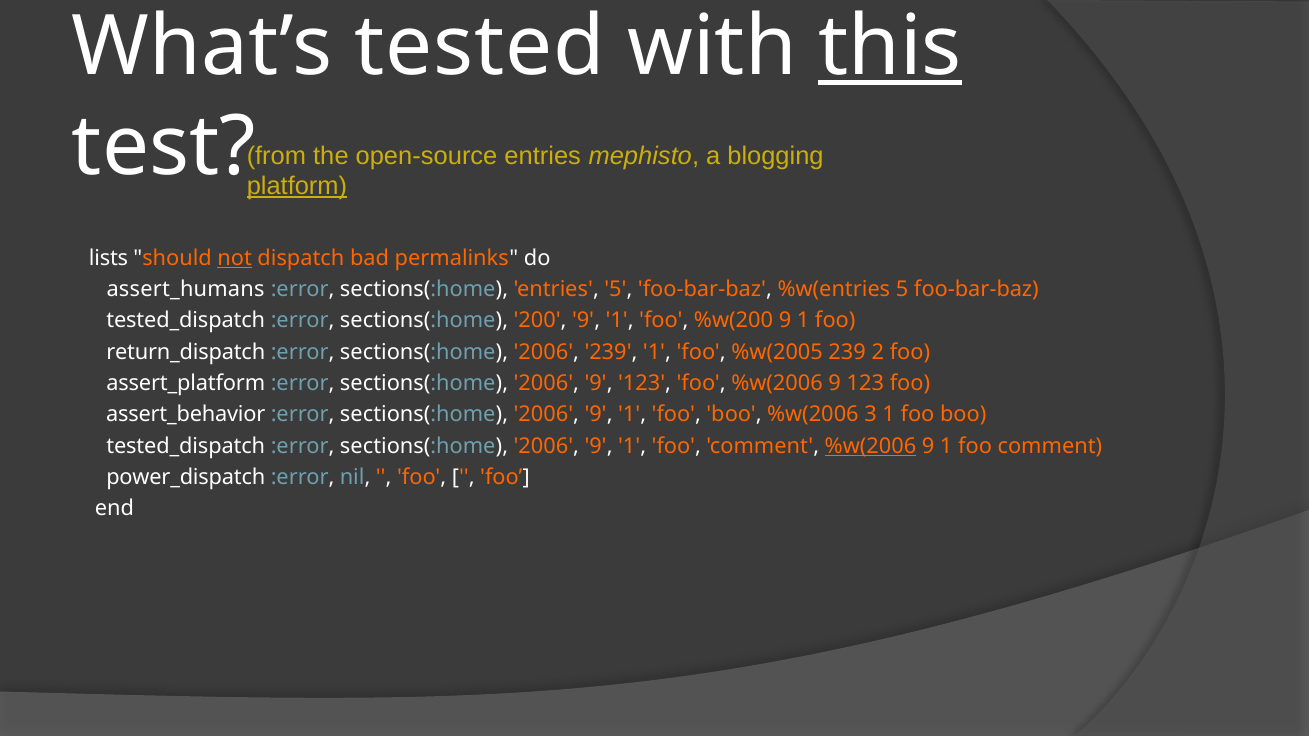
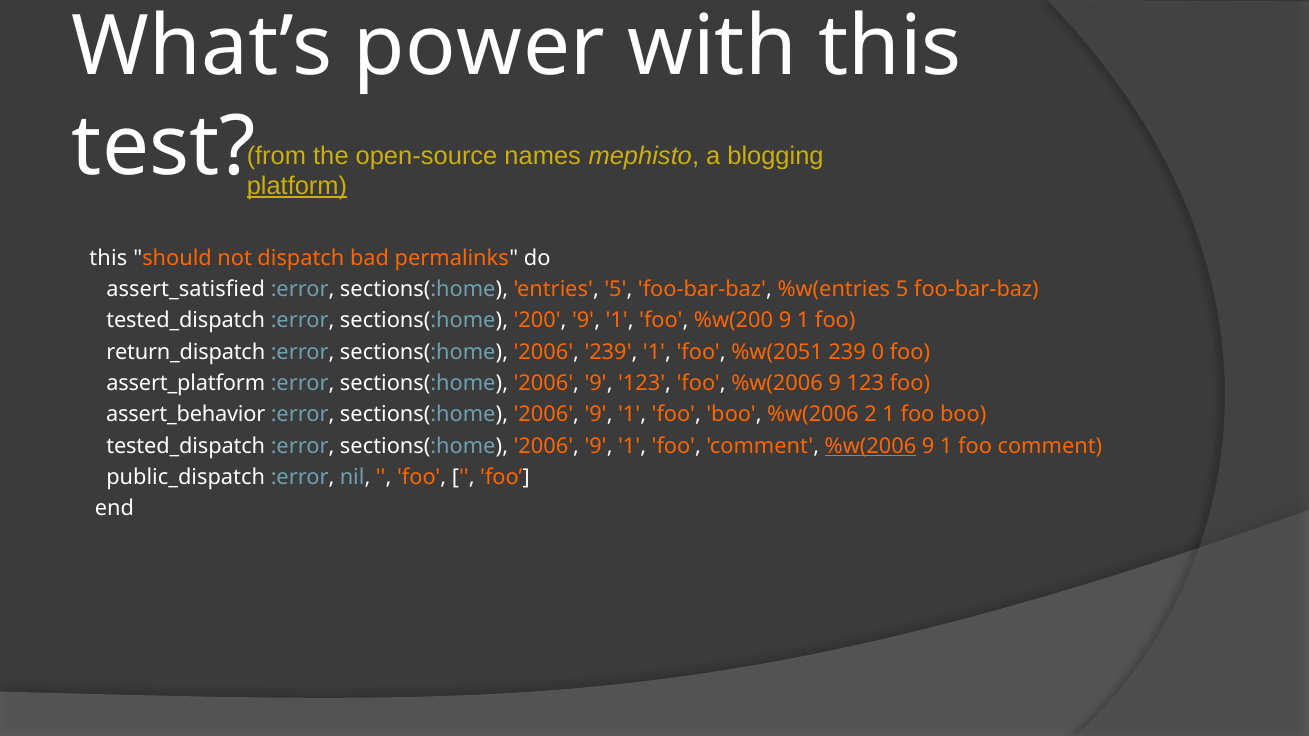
tested: tested -> power (480, 46)
this underline: present -> none (890, 46)
open-source entries: entries -> names (543, 156)
lists: lists -> this (108, 258)
not underline: present -> none (235, 258)
assert_humans: assert_humans -> assert_satisfied (186, 289)
%w(2005: %w(2005 -> %w(2051 (777, 352)
2: 2 -> 0 (878, 352)
3: 3 -> 2 (871, 415)
power_dispatch: power_dispatch -> public_dispatch (186, 478)
